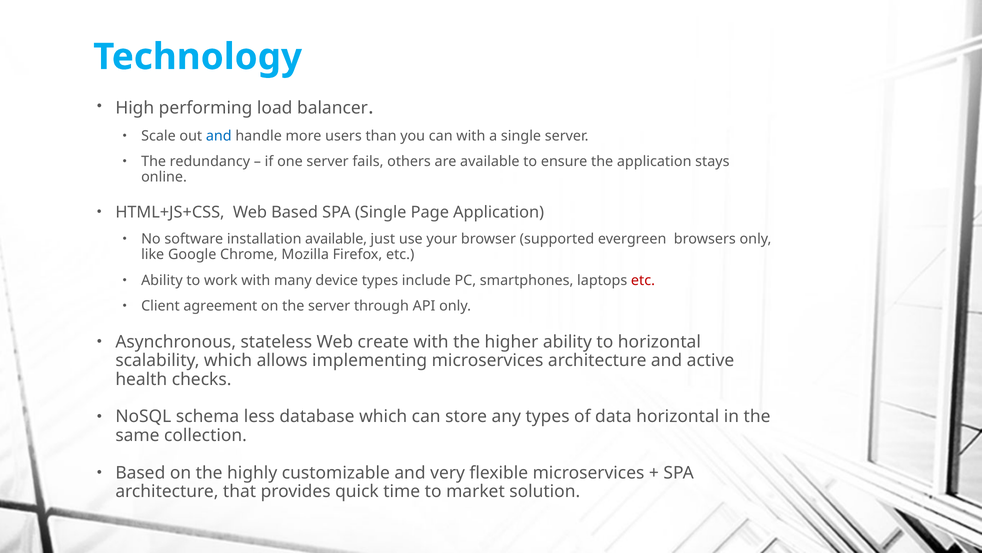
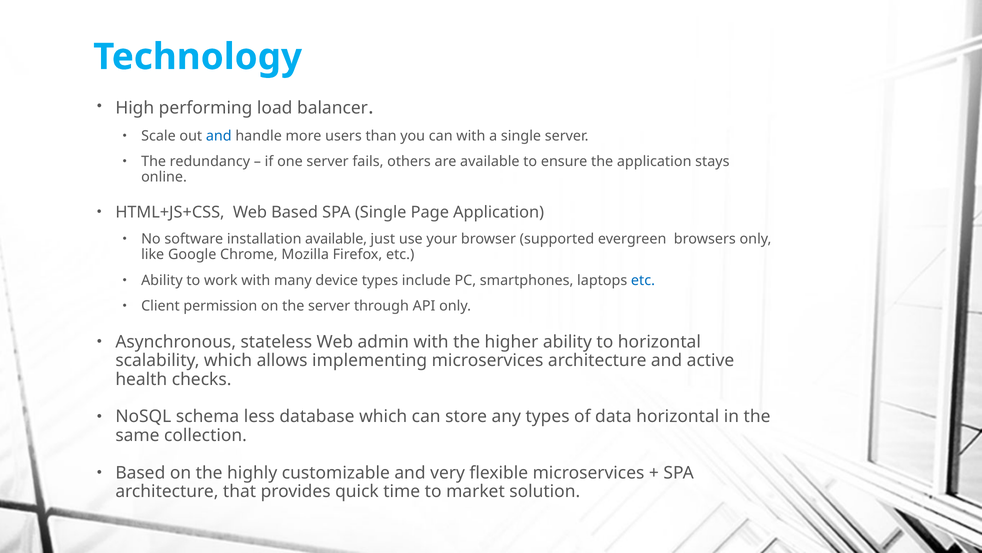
etc colour: red -> blue (643, 280)
agreement: agreement -> permission (220, 306)
create: create -> admin (383, 341)
